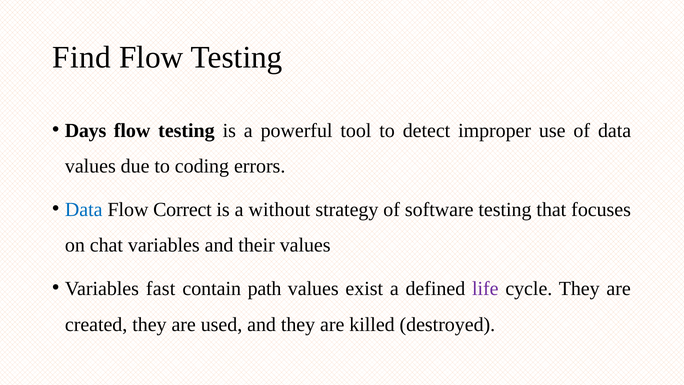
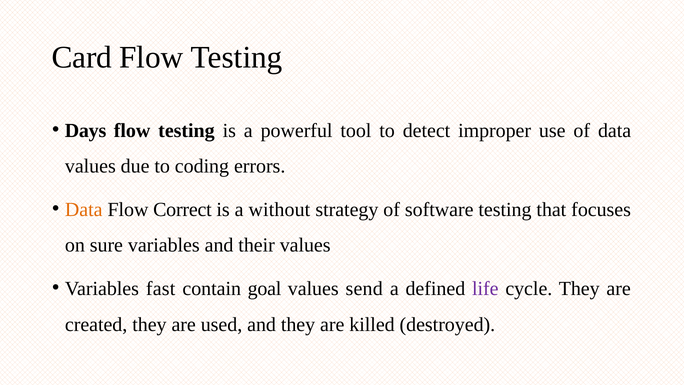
Find: Find -> Card (82, 57)
Data colour: blue -> orange (84, 209)
chat: chat -> sure (106, 245)
path: path -> goal (264, 288)
exist: exist -> send (364, 288)
